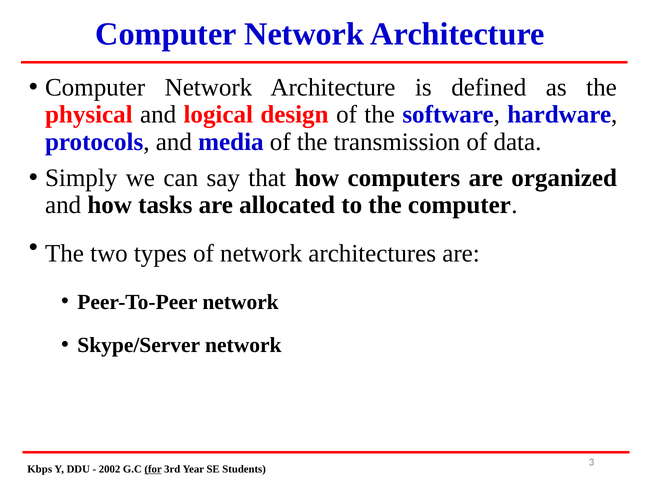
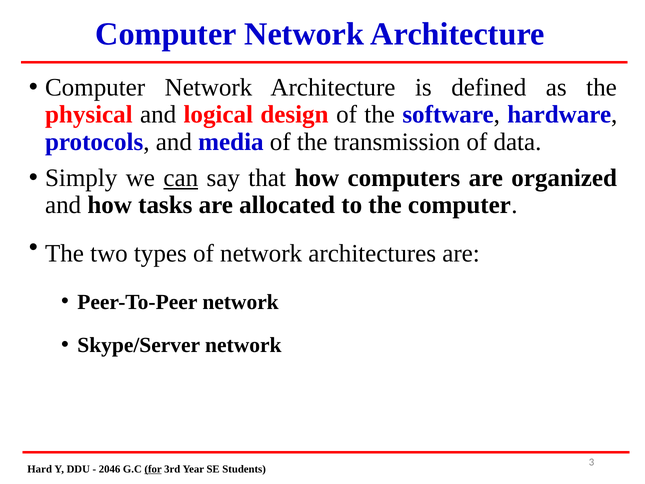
can underline: none -> present (181, 178)
Kbps: Kbps -> Hard (40, 469)
2002: 2002 -> 2046 (110, 469)
